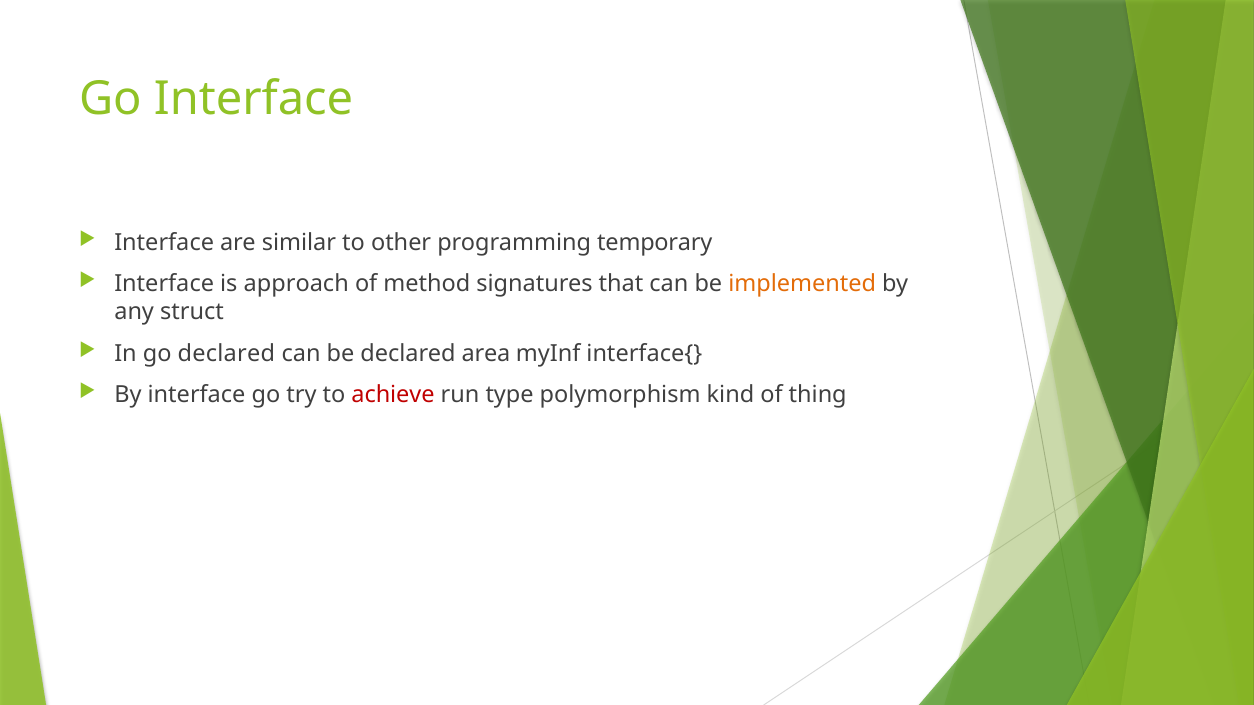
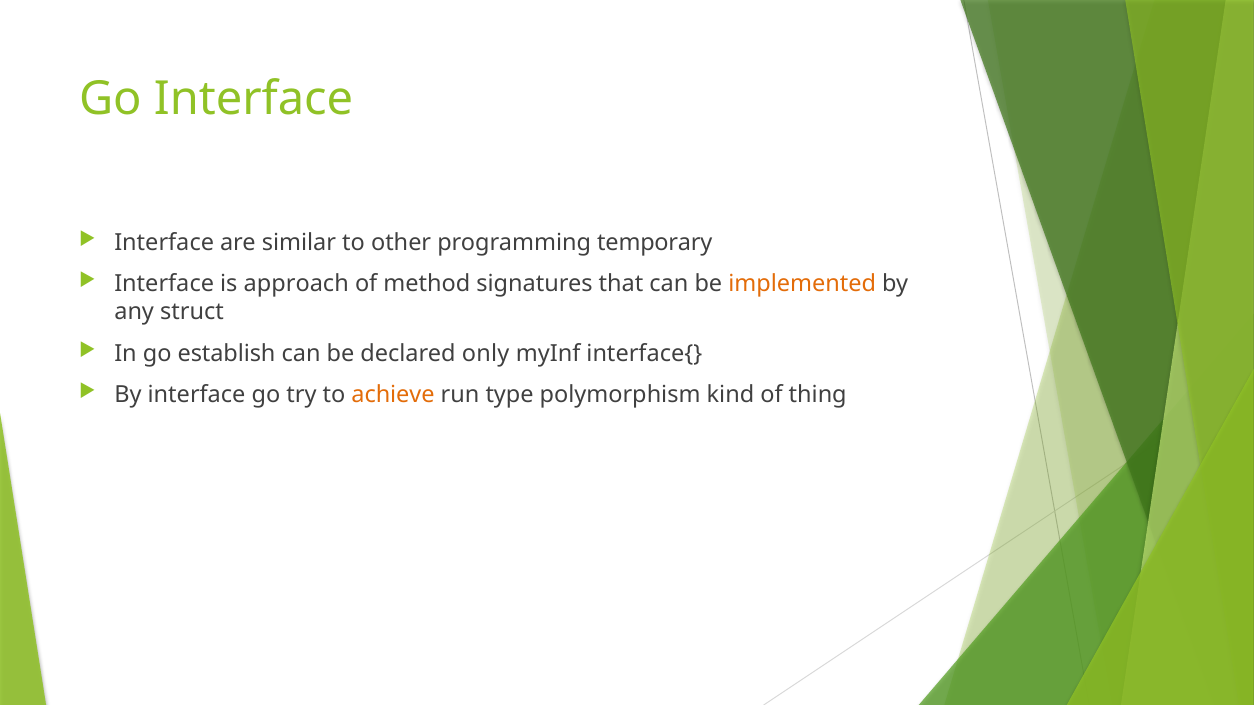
go declared: declared -> establish (227, 353)
area: area -> only (486, 353)
achieve colour: red -> orange (393, 395)
